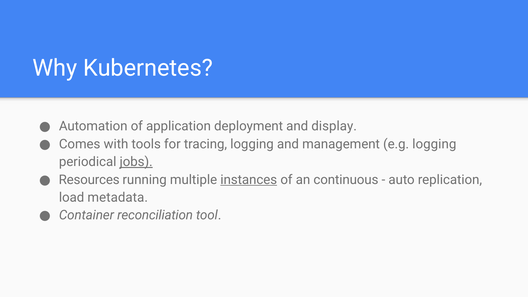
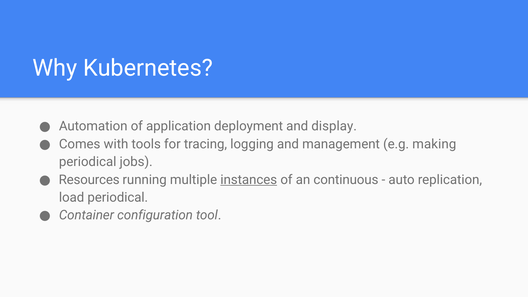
e.g logging: logging -> making (434, 144)
jobs underline: present -> none (136, 162)
load metadata: metadata -> periodical (118, 197)
reconciliation: reconciliation -> configuration (155, 215)
